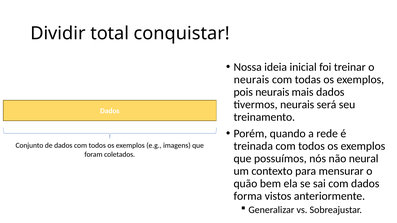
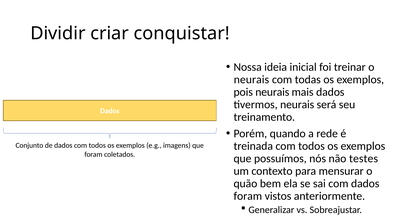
total: total -> criar (110, 33)
neural: neural -> testes (364, 159)
forma: forma -> foram (248, 196)
